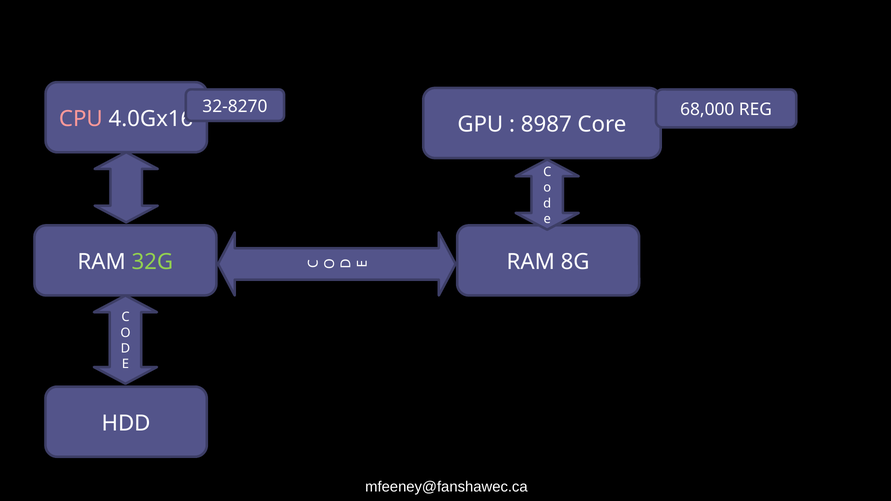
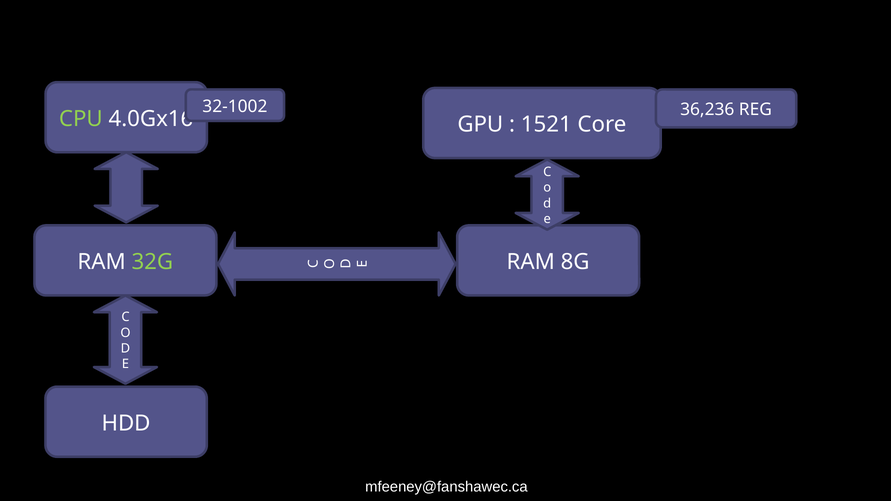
32-8270: 32-8270 -> 32-1002 (235, 106)
68,000: 68,000 -> 36,236 (707, 110)
CPU colour: pink -> light green (81, 119)
8987: 8987 -> 1521 (546, 125)
